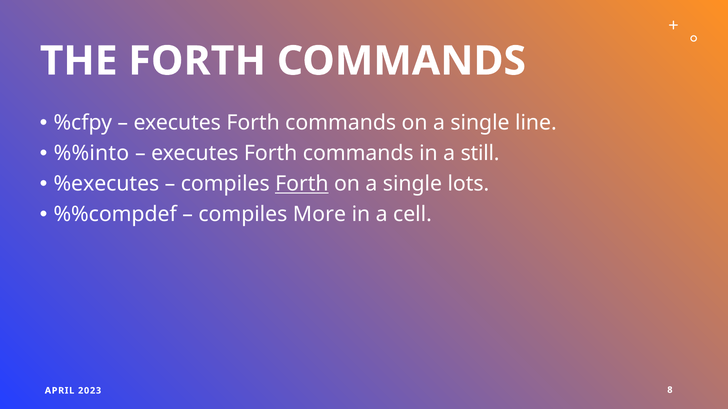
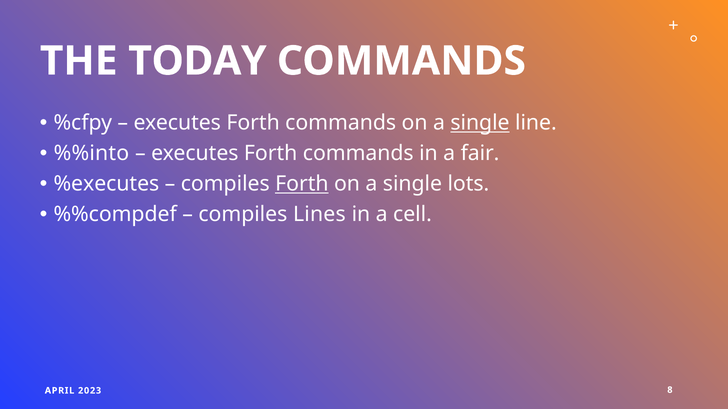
THE FORTH: FORTH -> TODAY (197, 61)
single underline: none -> present (480, 123)
still: still -> fair (480, 154)
More: More -> Lines (319, 215)
